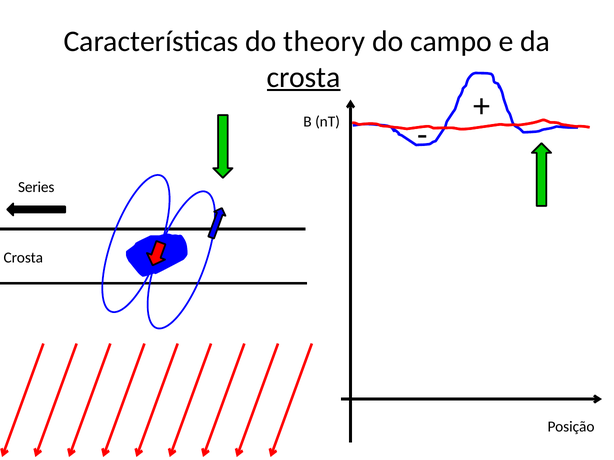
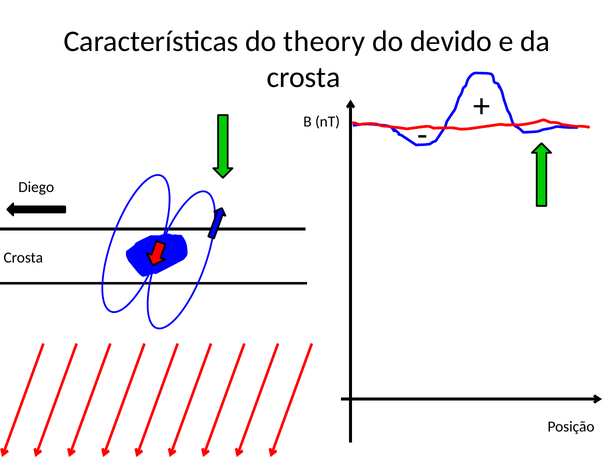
campo: campo -> devido (451, 41)
crosta underline: present -> none (304, 77)
Series: Series -> Diego (36, 187)
